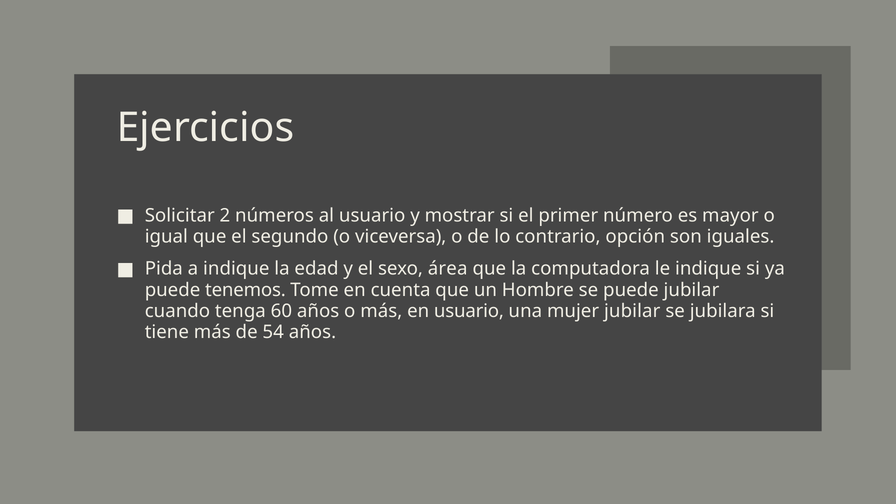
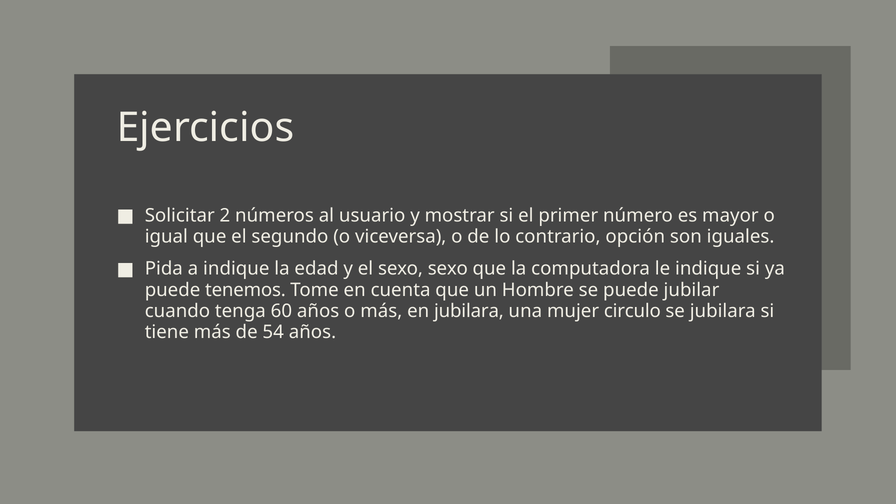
sexo área: área -> sexo (448, 269)
en usuario: usuario -> jubilara (469, 311)
mujer jubilar: jubilar -> circulo (632, 311)
